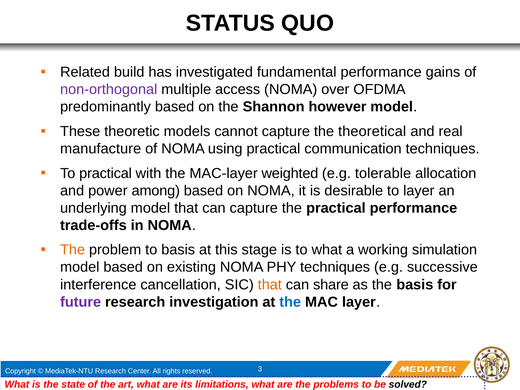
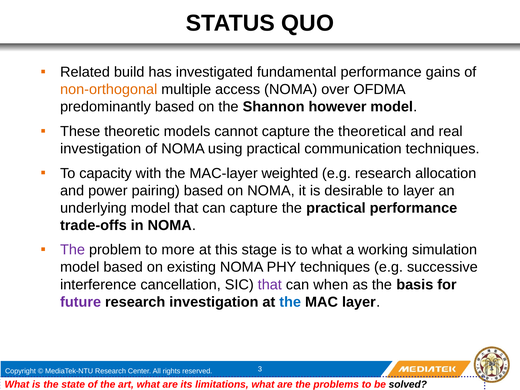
non-orthogonal colour: purple -> orange (109, 89)
manufacture: manufacture -> investigation (101, 149)
To practical: practical -> capacity (106, 173)
e.g tolerable: tolerable -> research (383, 173)
among: among -> pairing (156, 191)
The colour: orange -> purple (73, 250)
to basis: basis -> more (178, 250)
that colour: orange -> purple (270, 285)
share: share -> when (331, 285)
